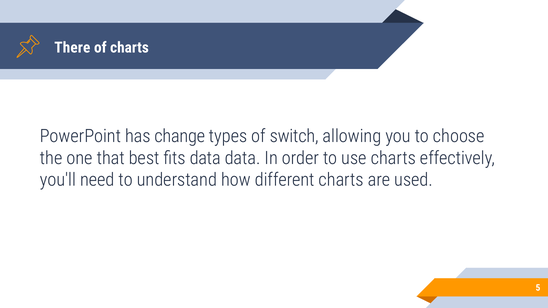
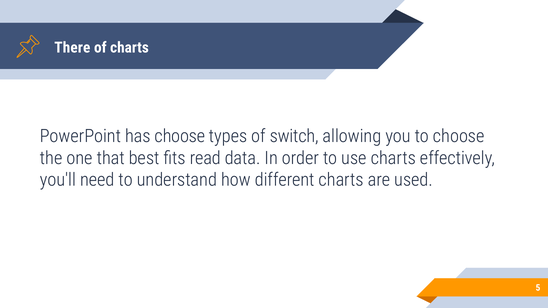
has change: change -> choose (180, 136)
fits data: data -> read (205, 158)
